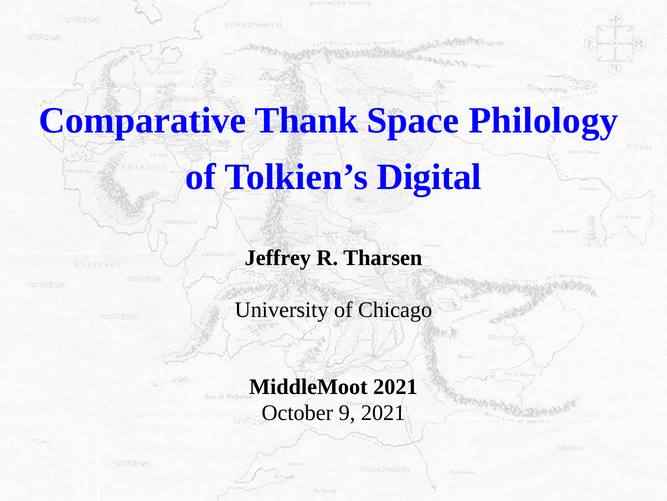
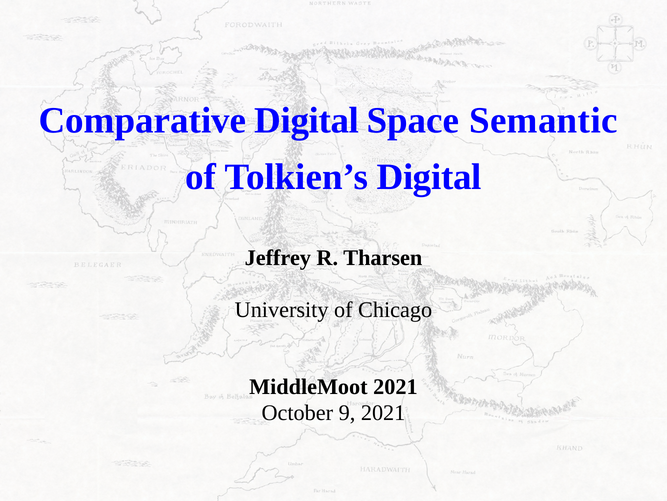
Comparative Thank: Thank -> Digital (307, 120)
Philology: Philology -> Semantic (543, 120)
